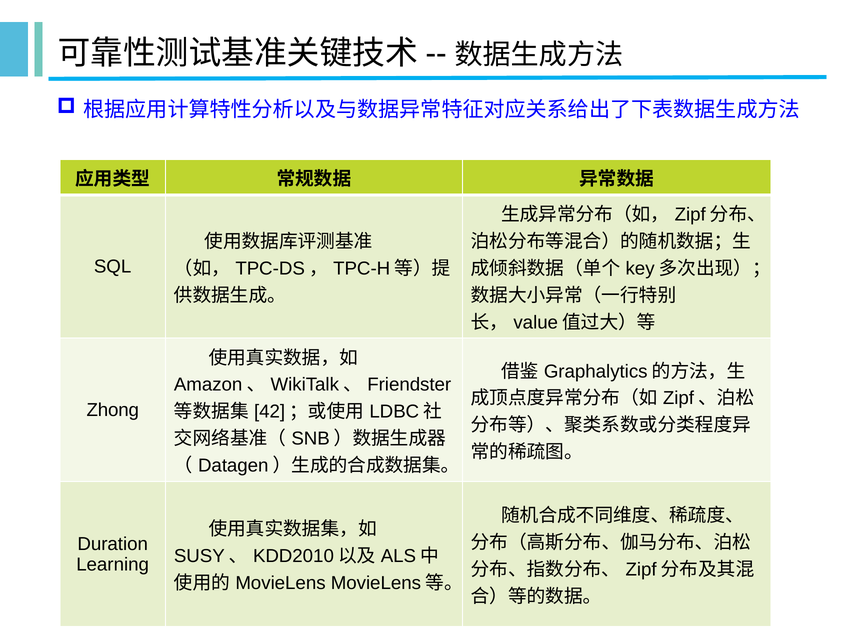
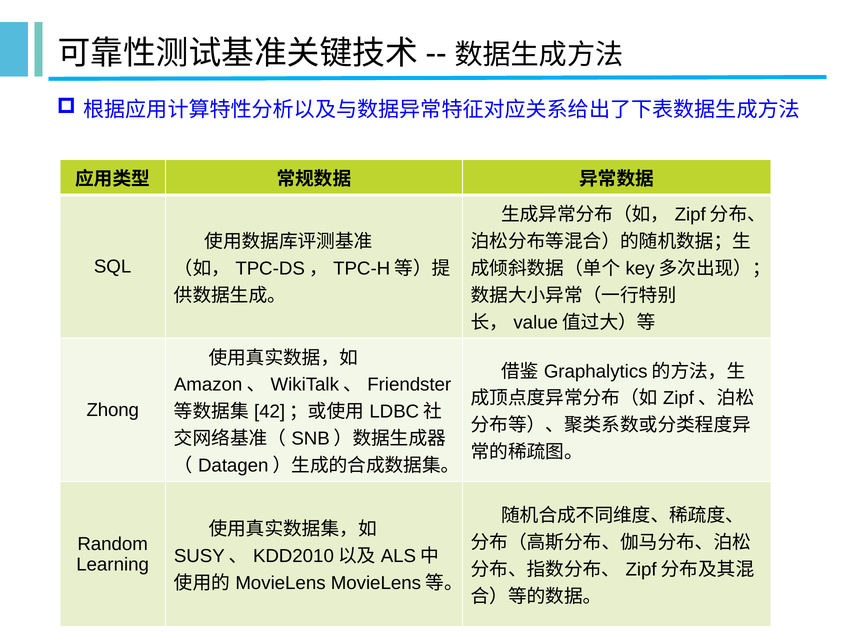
Duration: Duration -> Random (113, 544)
